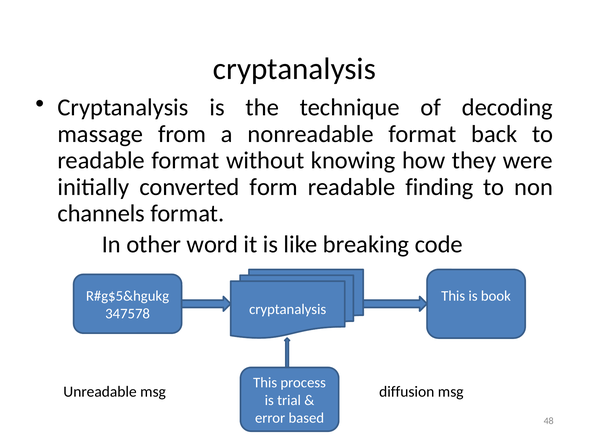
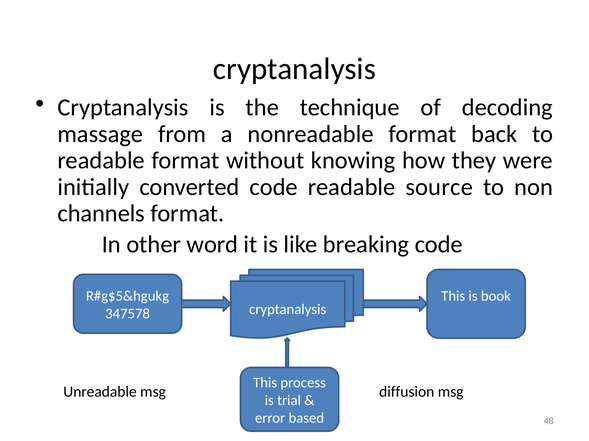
converted form: form -> code (274, 187)
finding: finding -> source (439, 187)
